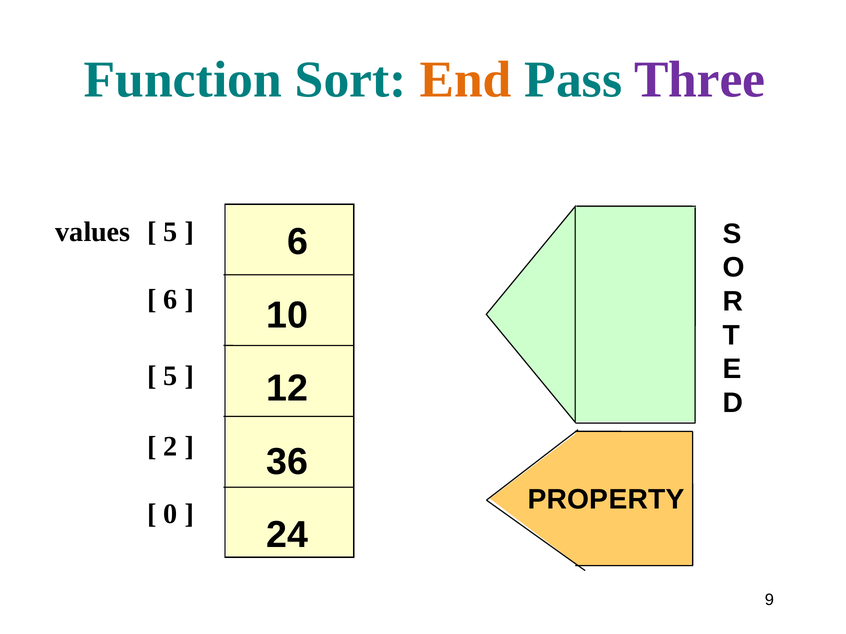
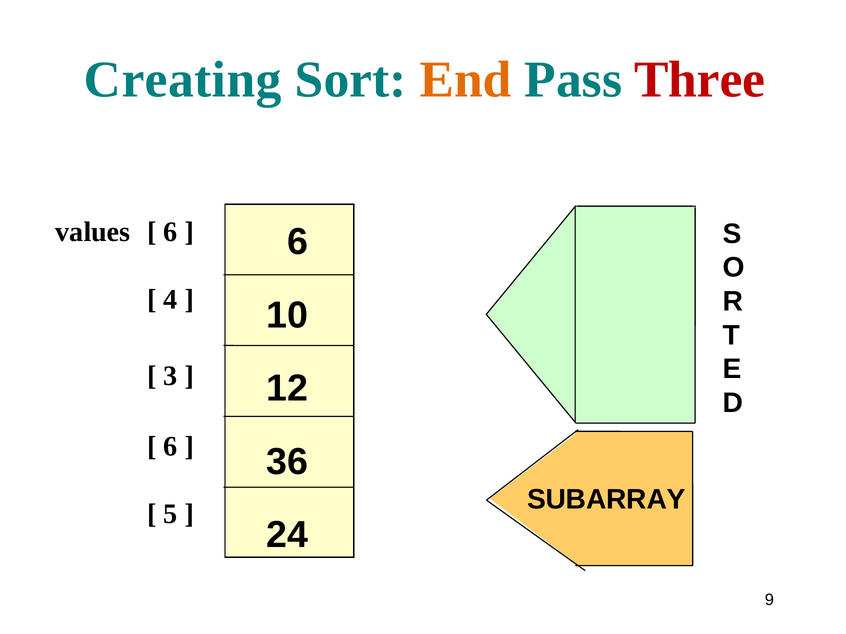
Function: Function -> Creating (183, 80)
Three colour: purple -> red (700, 80)
5: 5 -> 6 (170, 232)
6: 6 -> 4 (170, 300)
5: 5 -> 3 (170, 376)
2: 2 -> 6 (170, 447)
PROPERTY: PROPERTY -> SUBARRAY (606, 500)
0: 0 -> 5 (170, 514)
